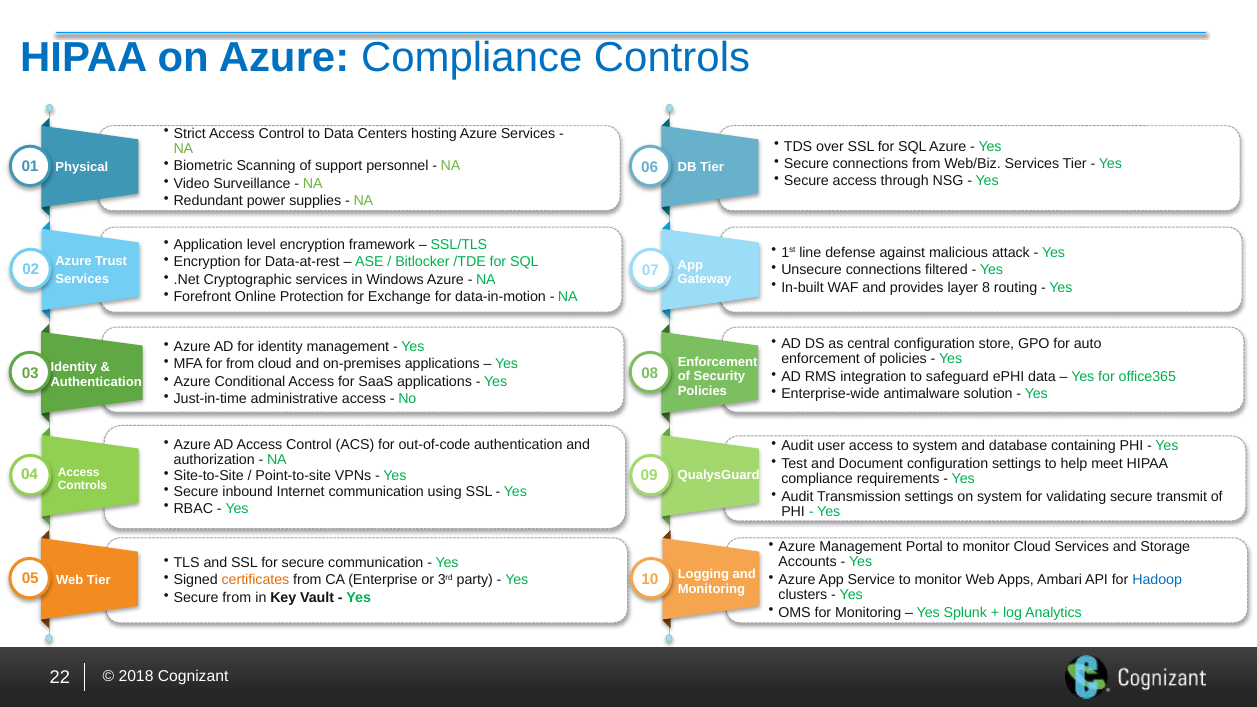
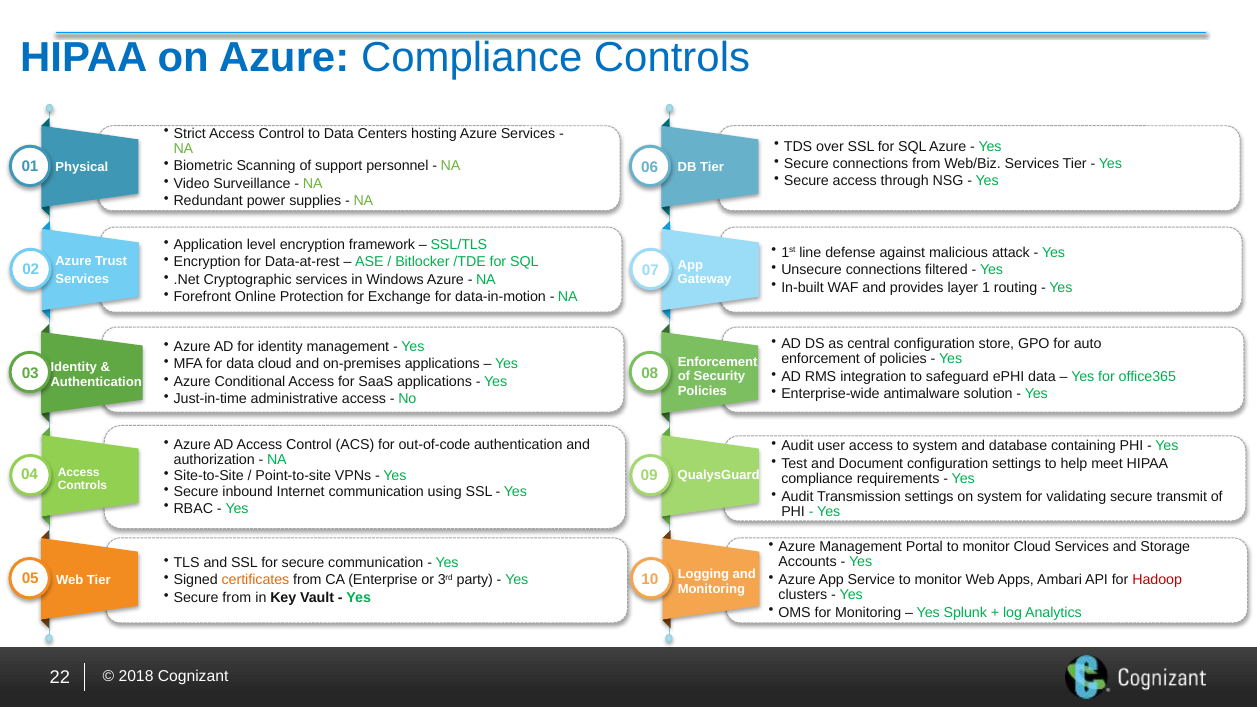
8: 8 -> 1 (986, 287)
for from: from -> data (240, 364)
Hadoop colour: blue -> red (1157, 580)
